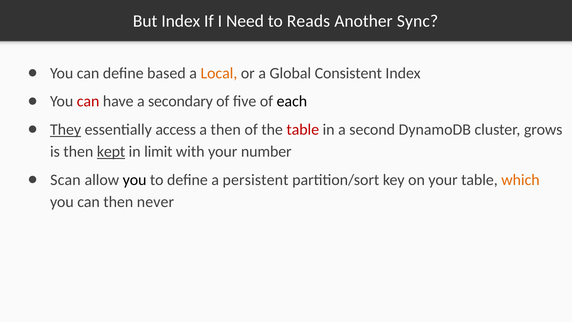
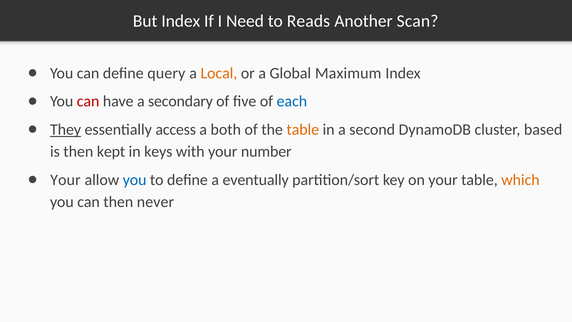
Sync: Sync -> Scan (418, 21)
based: based -> query (166, 73)
Consistent: Consistent -> Maximum (348, 73)
each colour: black -> blue (292, 101)
a then: then -> both (226, 130)
table colour: red -> orange (303, 130)
grows: grows -> based (543, 130)
kept underline: present -> none (111, 151)
limit: limit -> keys (158, 151)
Scan: Scan -> Your (65, 180)
you colour: black -> blue (135, 180)
persistent: persistent -> eventually (256, 180)
